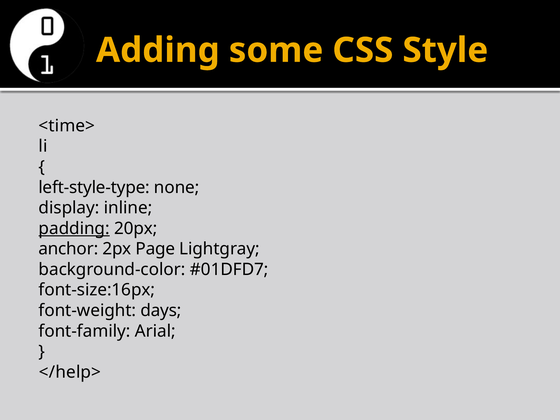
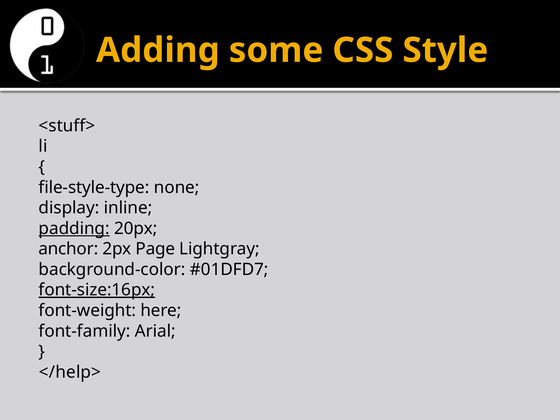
<time>: <time> -> <stuff> (67, 126)
left-style-type: left-style-type -> file-style-type (94, 187)
font-size:16px underline: none -> present (97, 290)
days: days -> here (161, 311)
